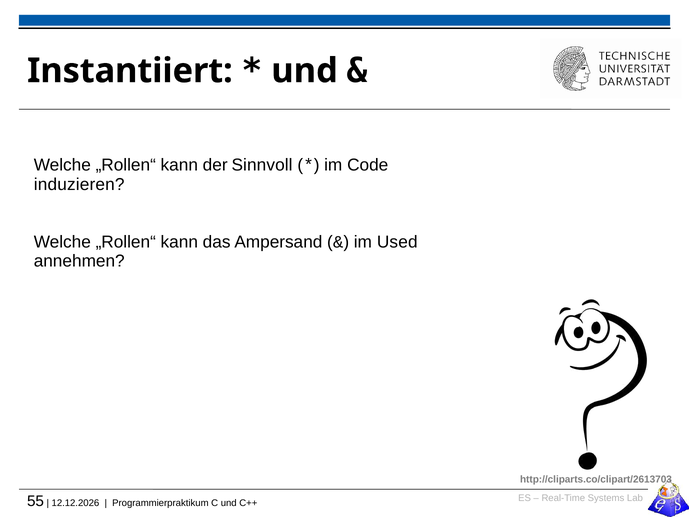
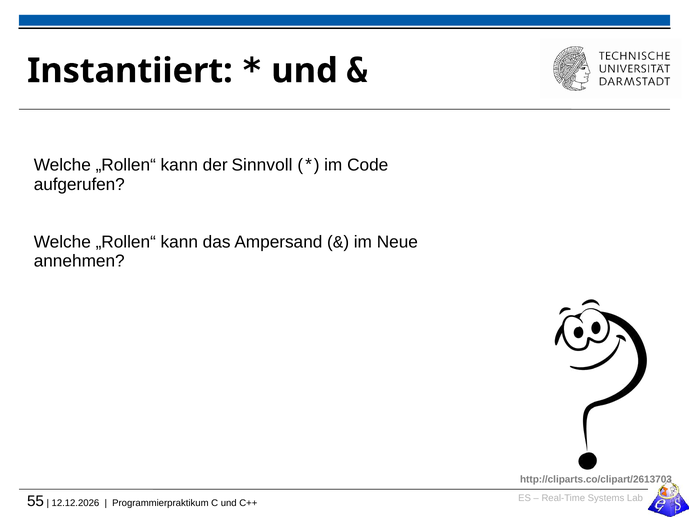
induzieren: induzieren -> aufgerufen (79, 184)
Used: Used -> Neue (397, 242)
